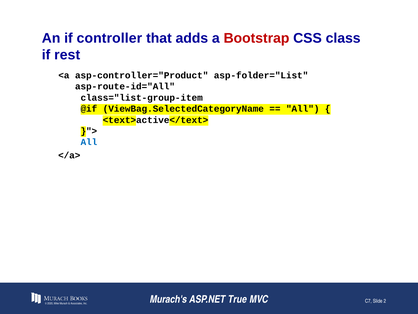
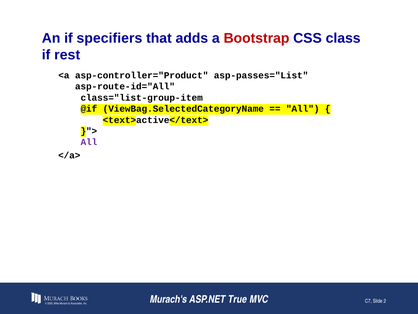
controller: controller -> specifiers (109, 38)
asp-folder="List: asp-folder="List -> asp-passes="List (261, 75)
All colour: blue -> purple (89, 142)
